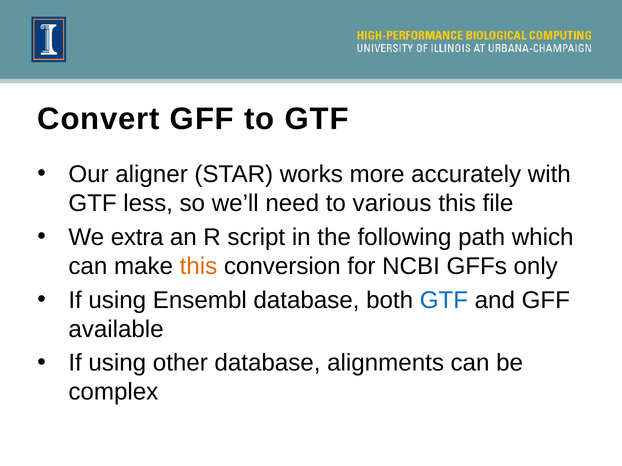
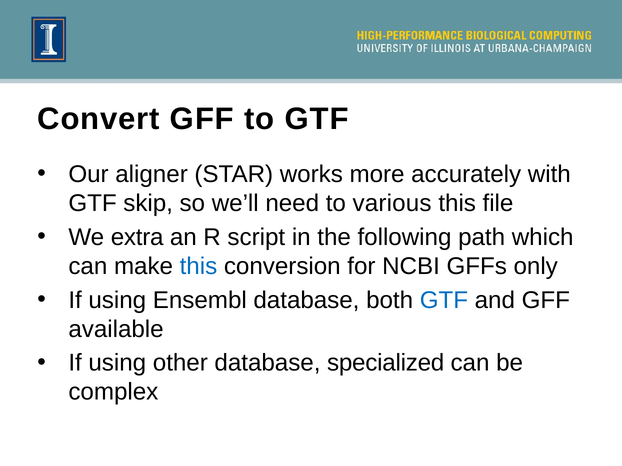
less: less -> skip (148, 204)
this colour: orange -> blue (198, 266)
alignments: alignments -> specialized (386, 363)
